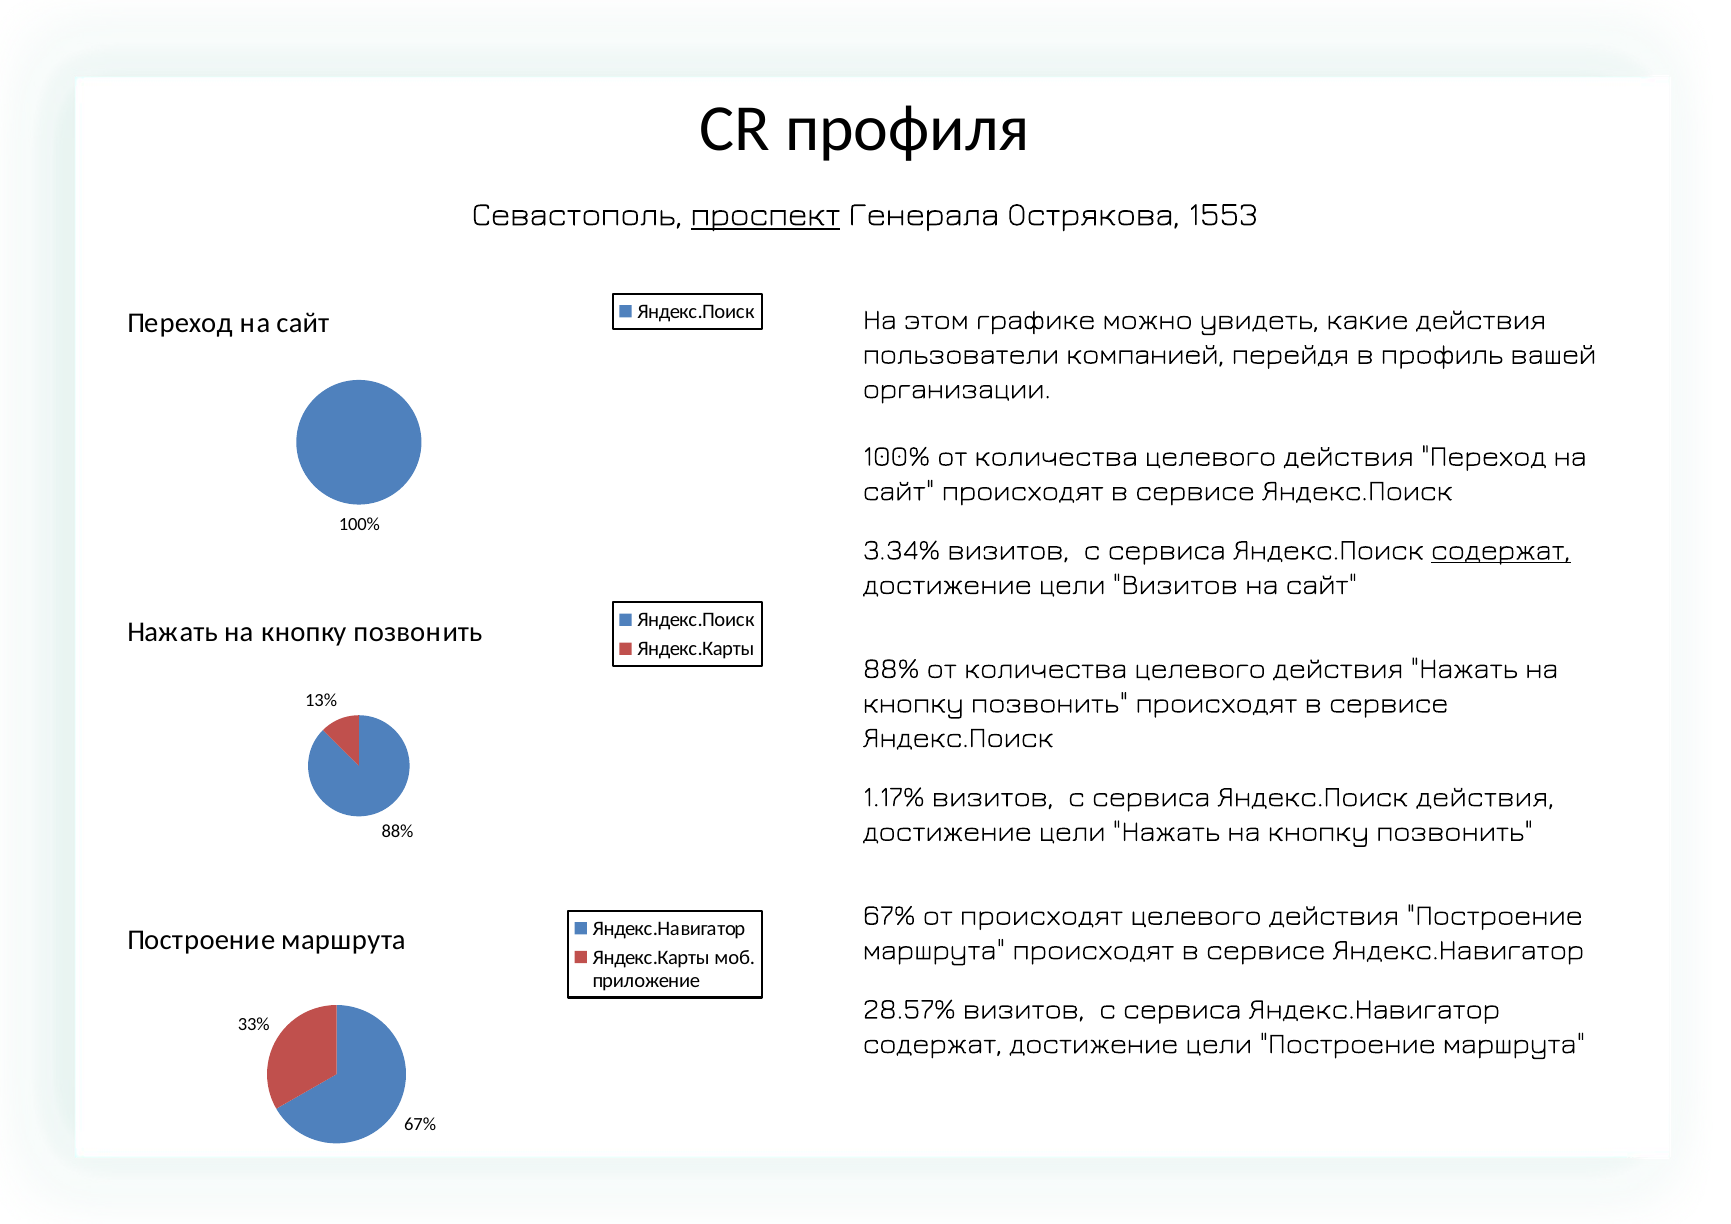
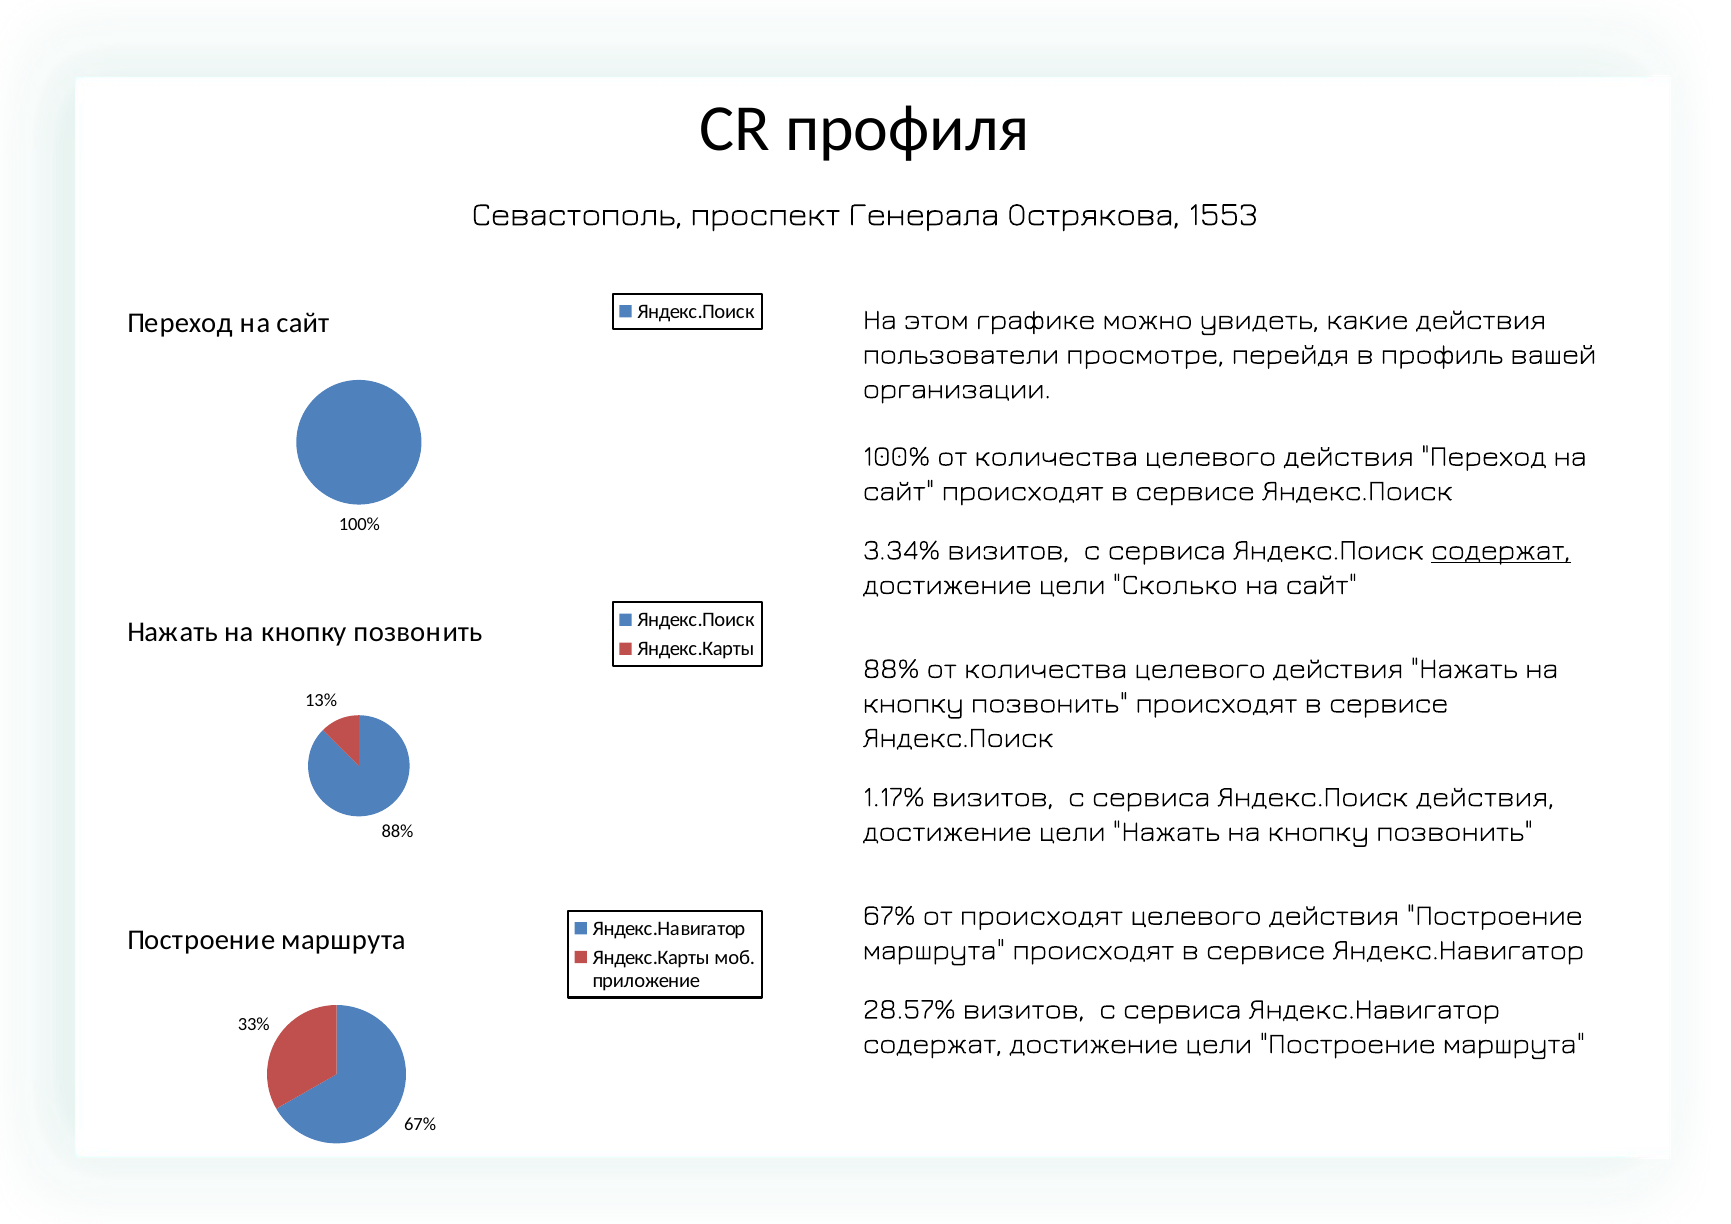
проспект underline: present -> none (765, 214)
компанией: компанией -> просмотре (1145, 354)
цели Визитов: Визитов -> Сколько (1175, 585)
